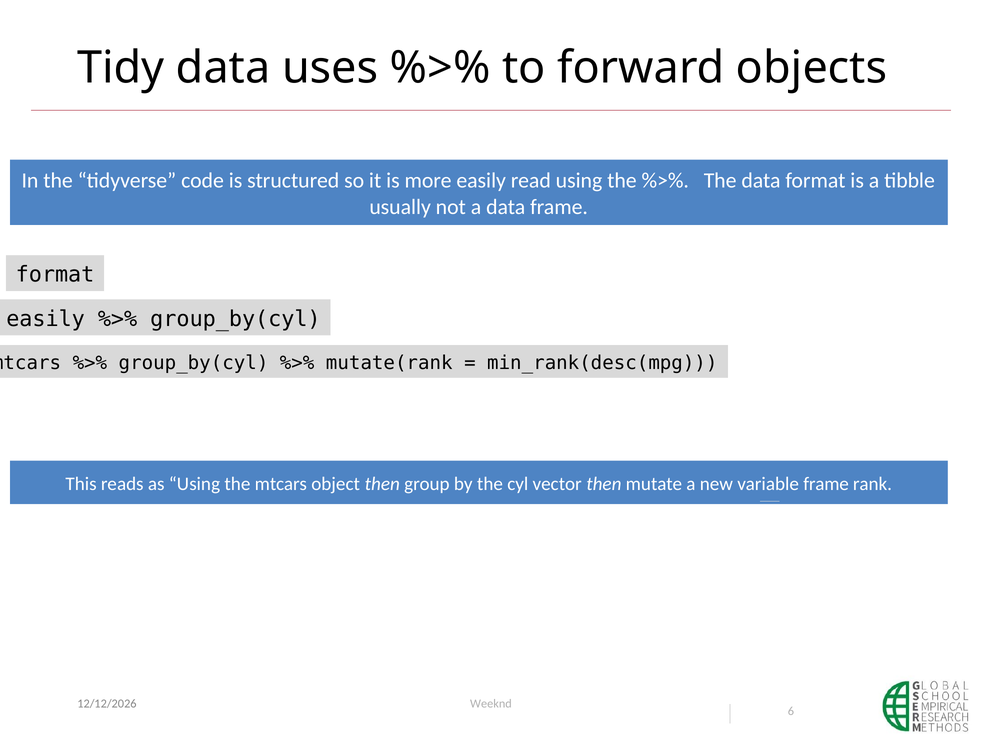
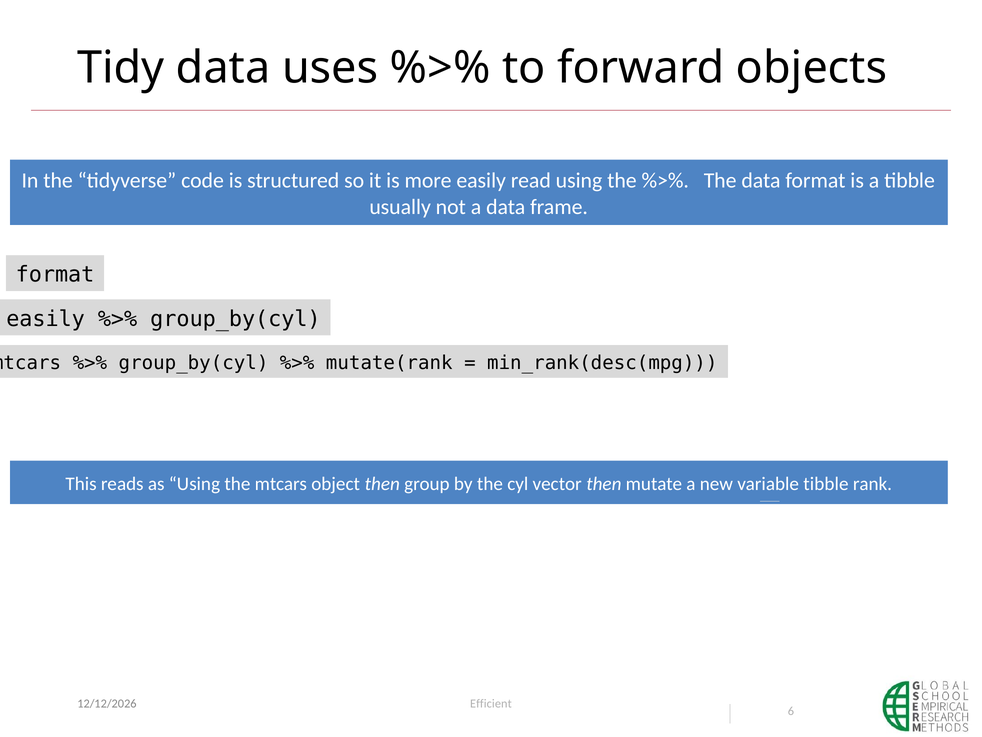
variable frame: frame -> tibble (826, 483)
Weeknd: Weeknd -> Efficient (491, 703)
